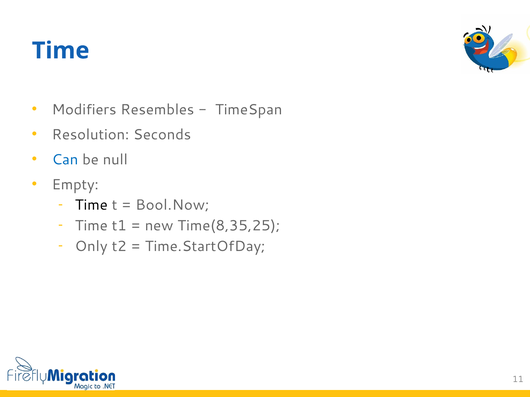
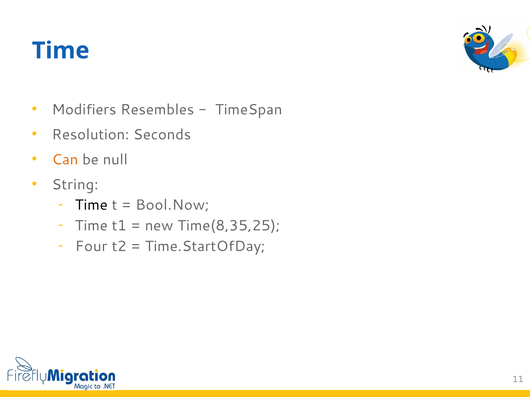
Can colour: blue -> orange (65, 160)
Empty: Empty -> String (75, 185)
Only: Only -> Four (91, 247)
